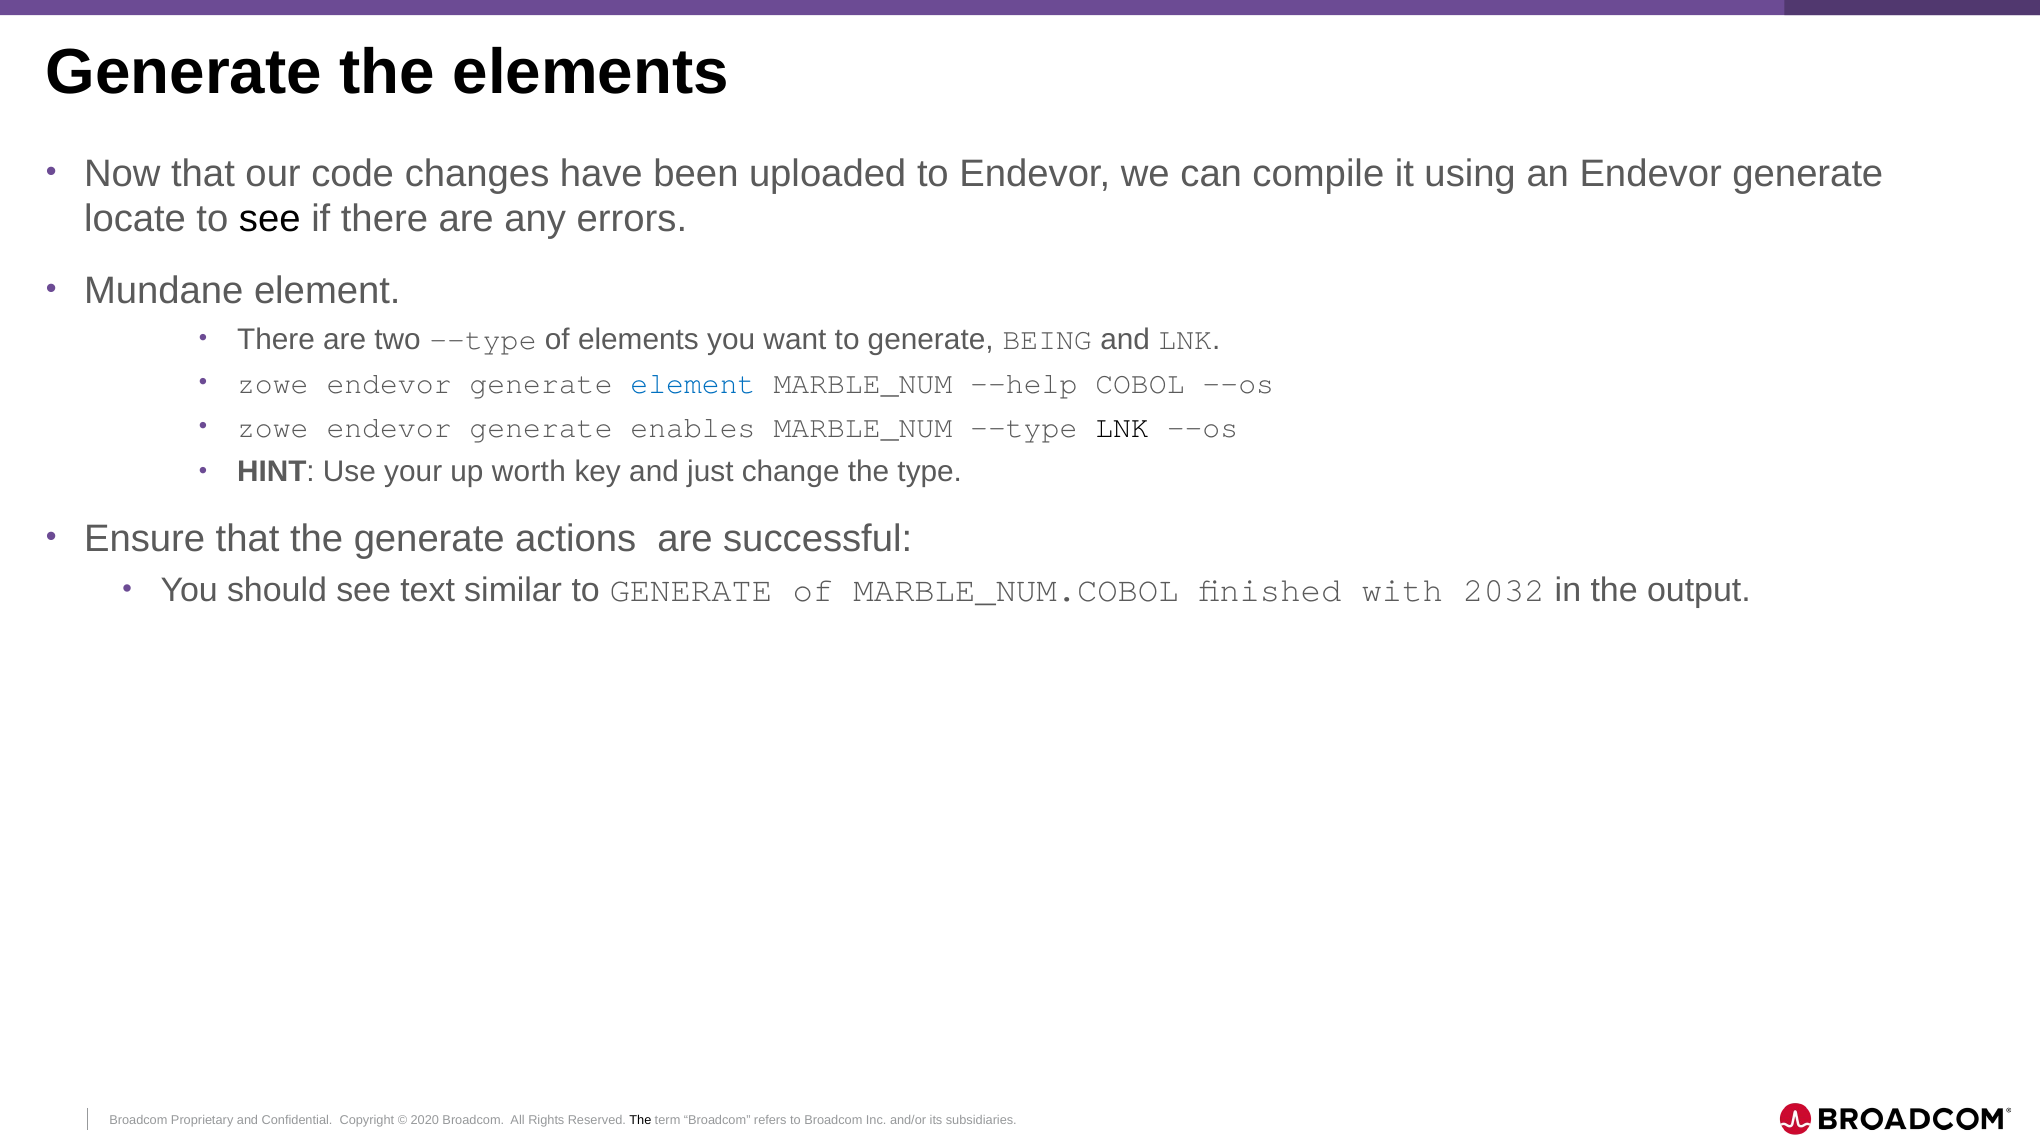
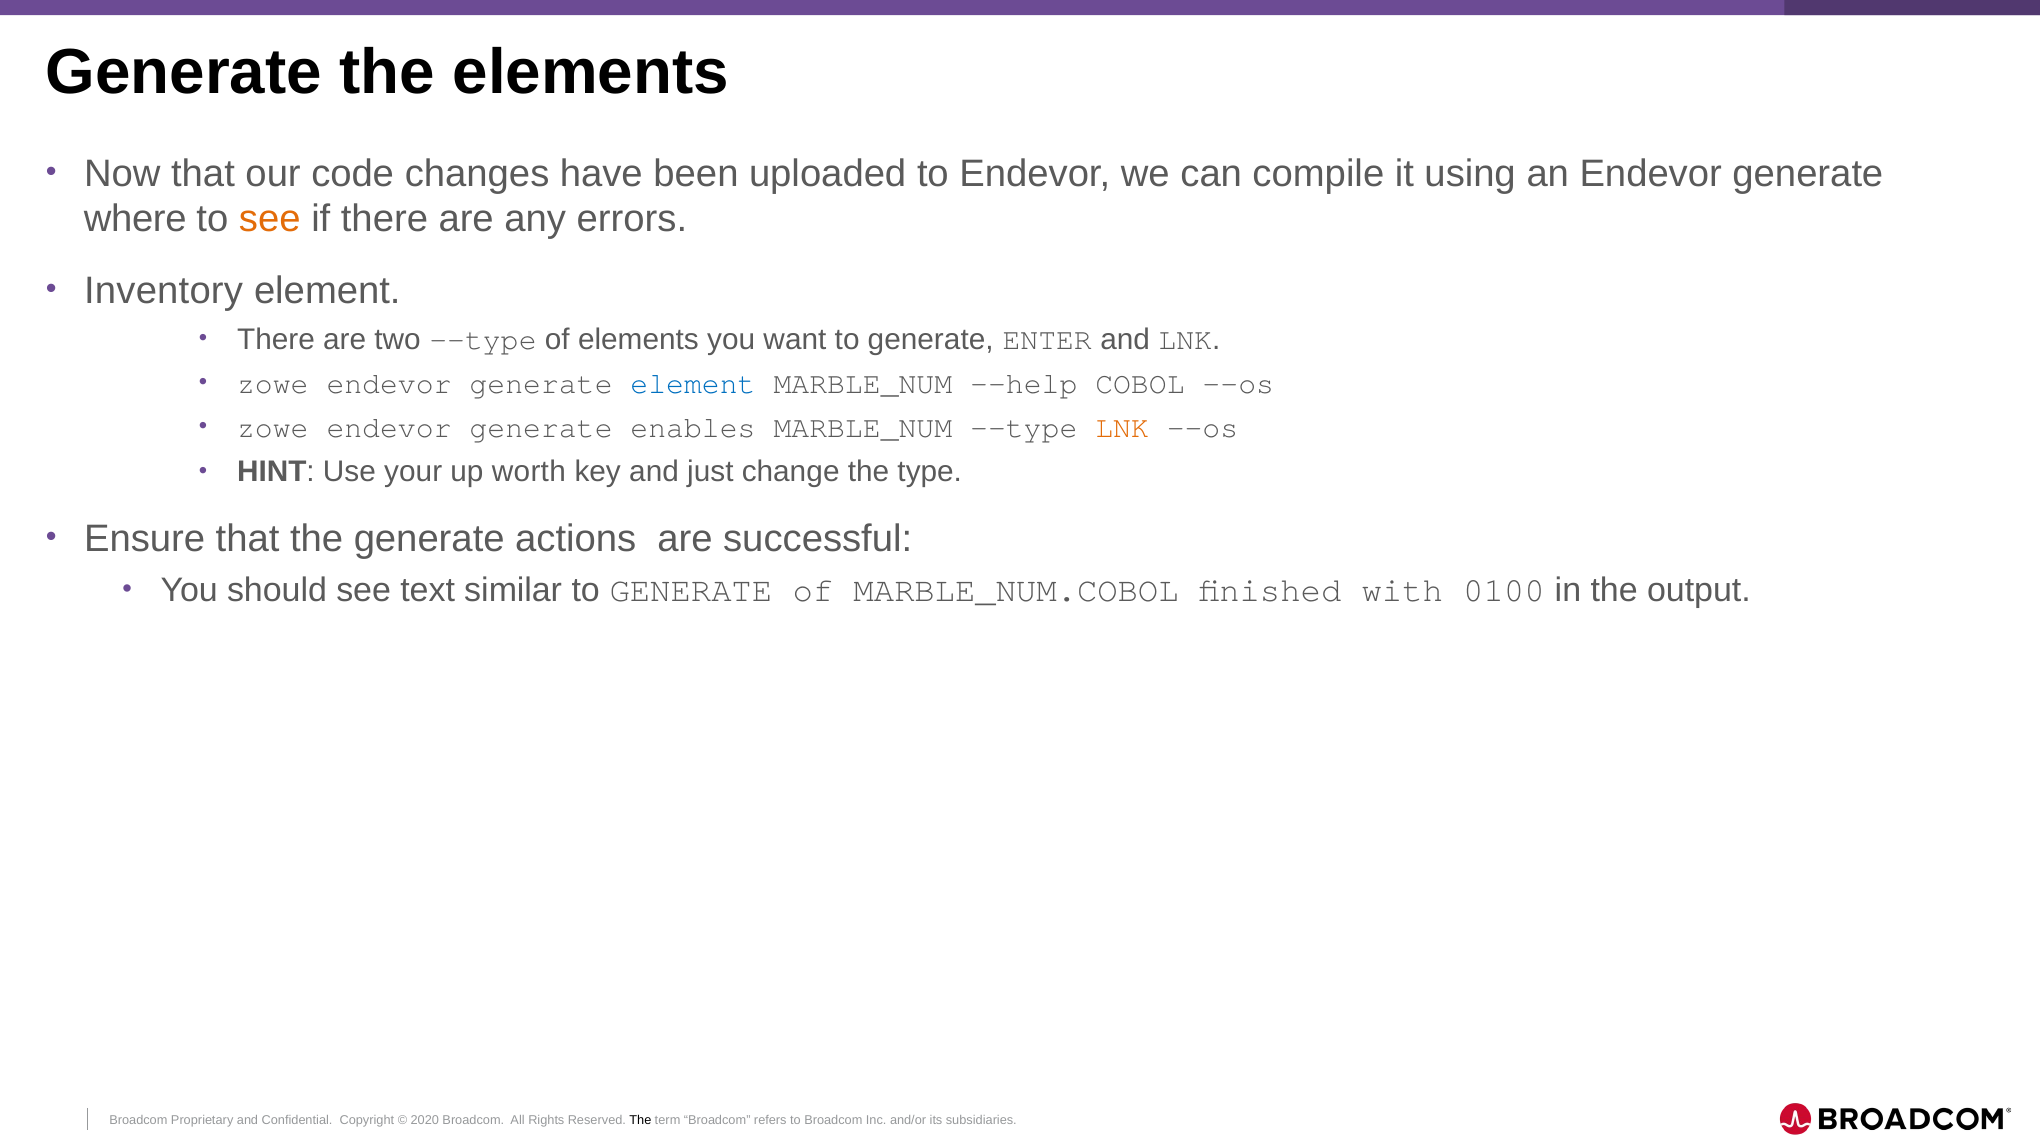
locate: locate -> where (135, 219)
see colour: black -> orange (270, 219)
Mundane: Mundane -> Inventory (164, 291)
BEING: BEING -> ENTER (1047, 340)
LNK colour: black -> orange (1122, 428)
2032: 2032 -> 0100 (1504, 591)
